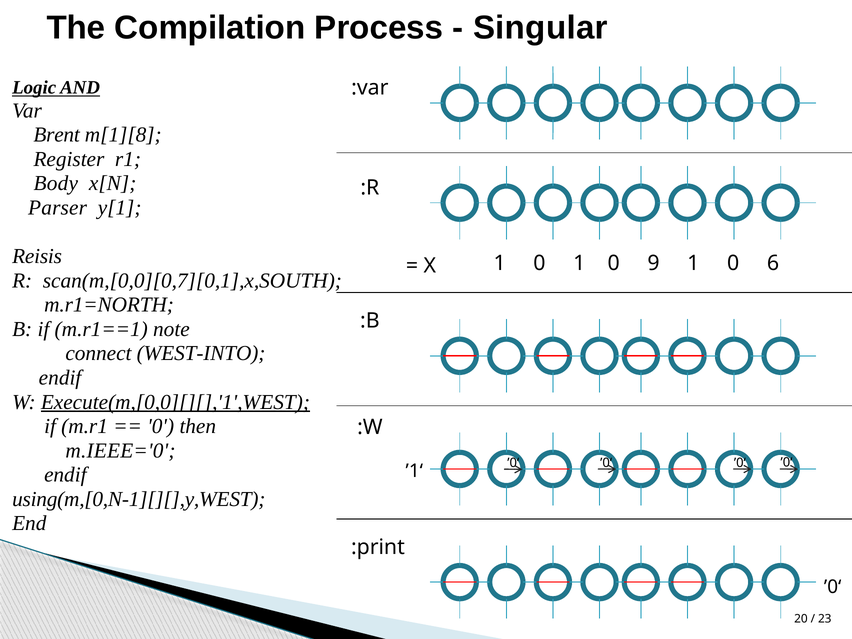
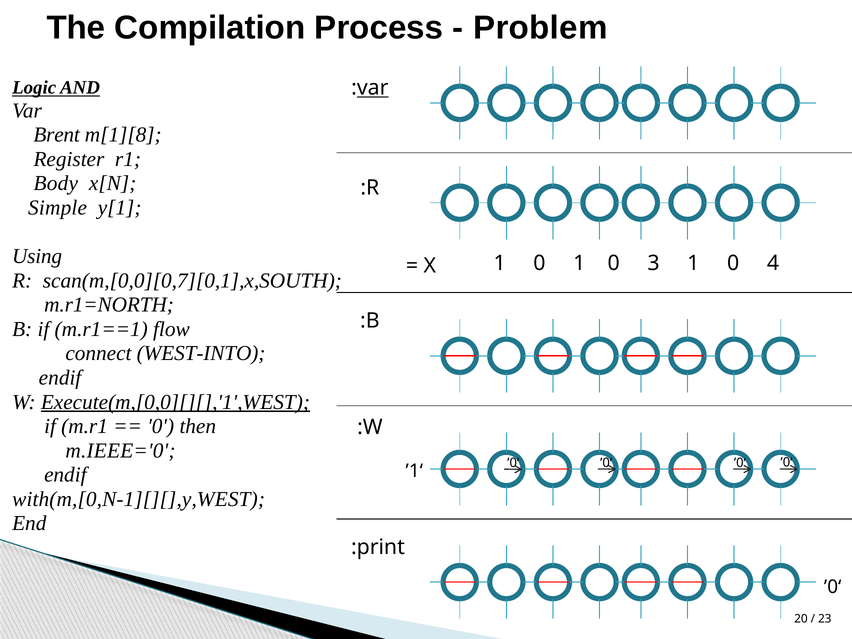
Singular: Singular -> Problem (540, 28)
var underline: none -> present (373, 88)
Parser: Parser -> Simple (58, 208)
Reisis: Reisis -> Using (37, 256)
9: 9 -> 3 (654, 263)
6: 6 -> 4 (773, 263)
note: note -> flow (171, 329)
using(m,[0,N-1][][],y,WEST: using(m,[0,N-1][][],y,WEST -> with(m,[0,N-1][][],y,WEST (139, 499)
